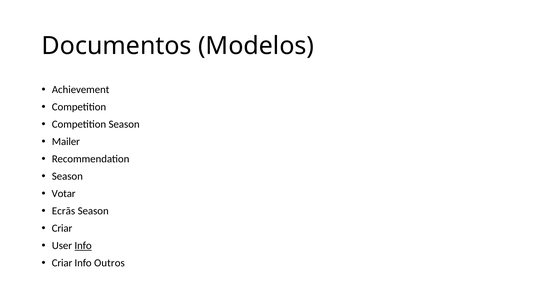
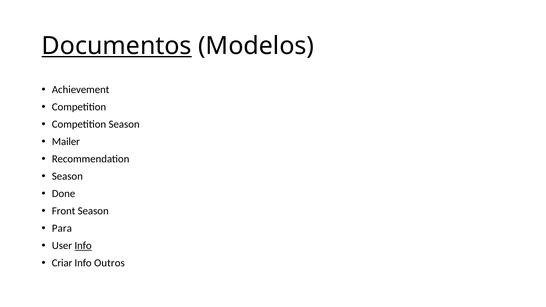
Documentos underline: none -> present (117, 46)
Votar: Votar -> Done (64, 194)
Ecrãs: Ecrãs -> Front (64, 211)
Criar: Criar -> Para (62, 228)
